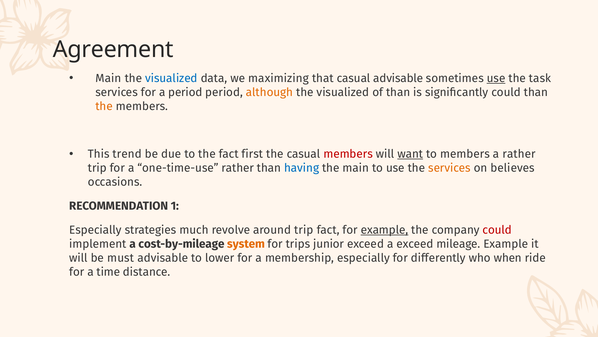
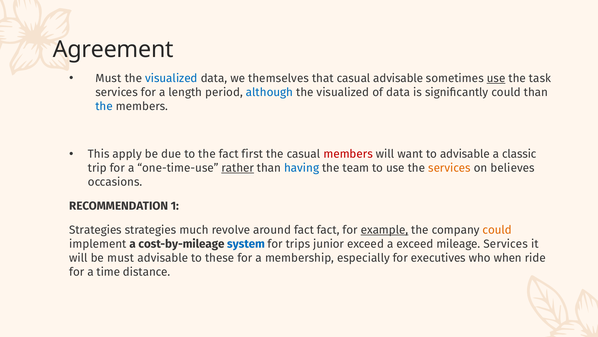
Main: Main -> Must (108, 78)
maximizing: maximizing -> themselves (279, 78)
a period: period -> length (185, 92)
although colour: orange -> blue (270, 92)
of than: than -> data (398, 92)
the colour: orange -> blue (104, 106)
trend: trend -> apply (127, 154)
want underline: present -> none (410, 154)
to members: members -> advisable (465, 154)
a rather: rather -> classic (519, 154)
rather underline: none -> present (238, 168)
the main: main -> team (356, 168)
Especially: Especially -> Strategies (95, 230)
around trip: trip -> fact (304, 230)
could colour: red -> orange (497, 230)
system colour: orange -> blue (246, 244)
mileage Example: Example -> Services (506, 244)
lower: lower -> these (220, 258)
differently: differently -> executives (438, 258)
